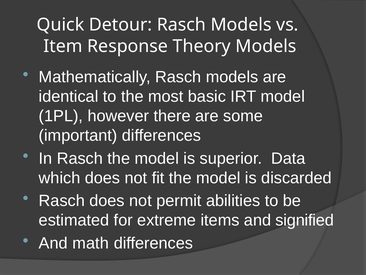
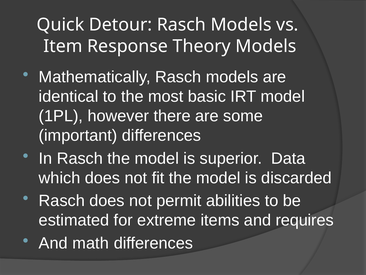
signified: signified -> requires (305, 220)
